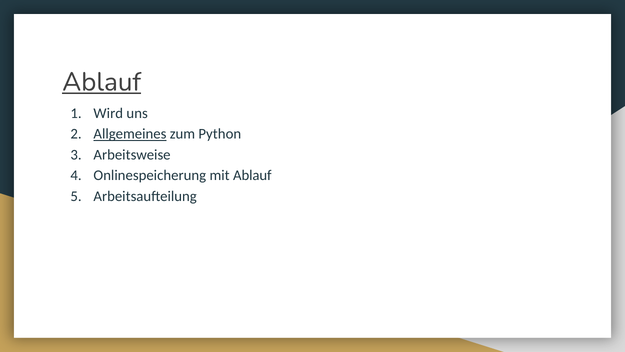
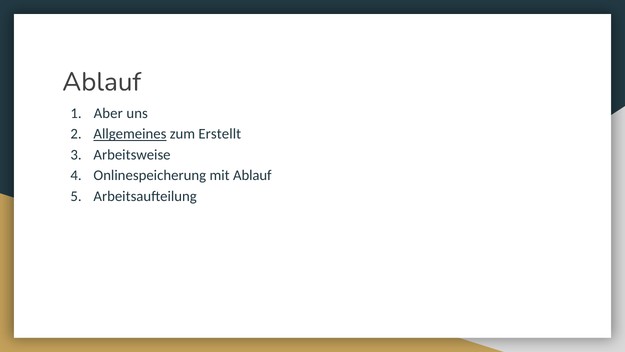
Ablauf underline: present -> none (102, 82)
Wird: Wird -> Aber (108, 113)
Python: Python -> Erstellt (220, 134)
